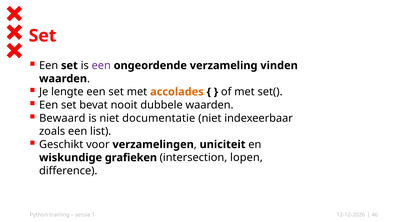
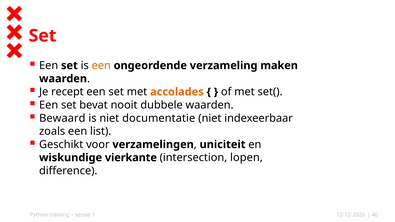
een colour: purple -> orange (101, 66)
vinden: vinden -> maken (279, 66)
lengte: lengte -> recept (67, 92)
grafieken: grafieken -> vierkante (131, 158)
